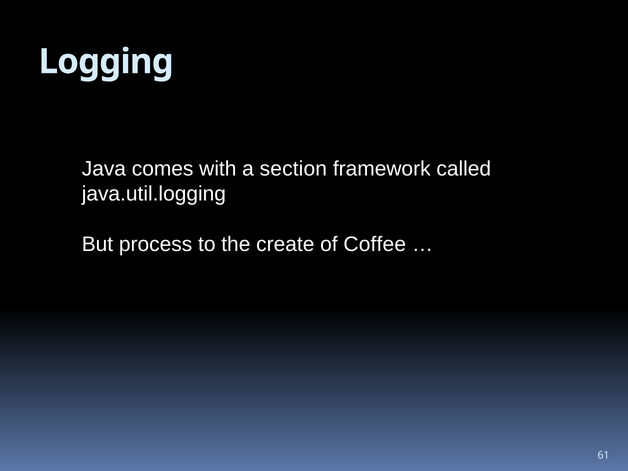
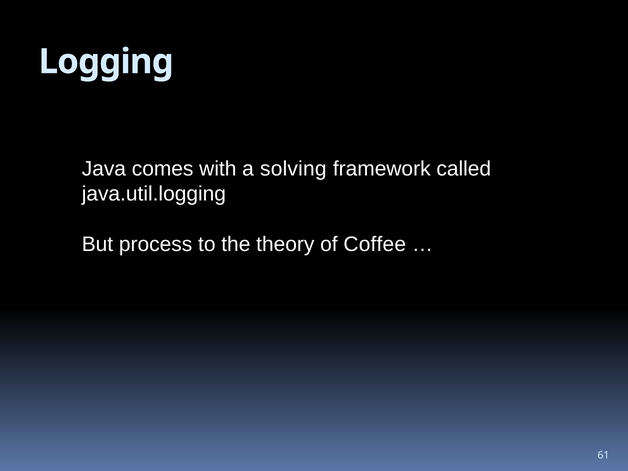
section: section -> solving (293, 169)
create: create -> theory (285, 244)
